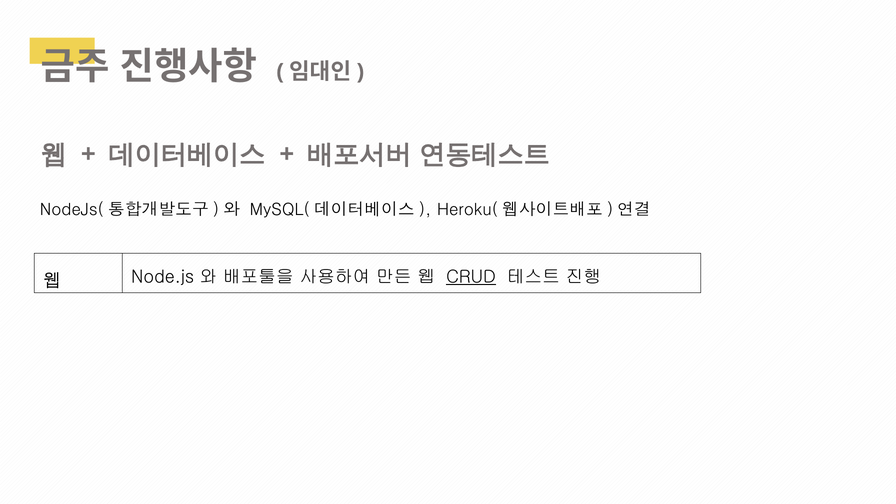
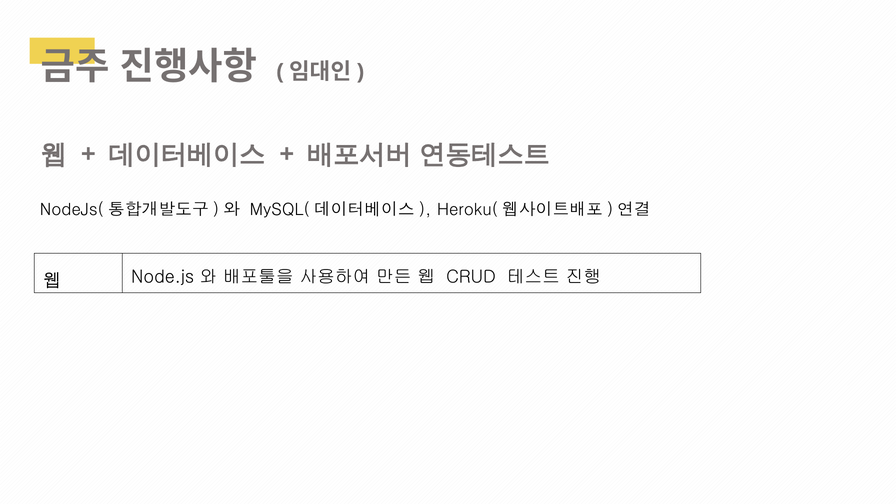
CRUD underline: present -> none (471, 277)
